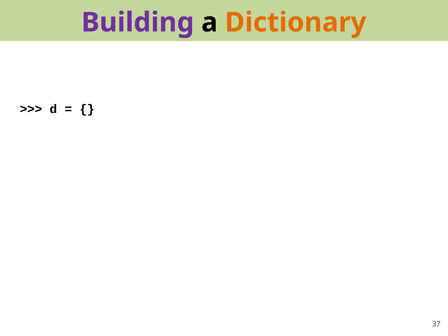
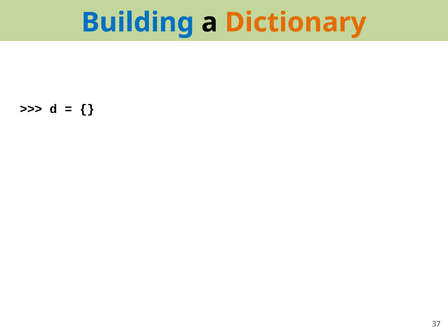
Building colour: purple -> blue (138, 22)
